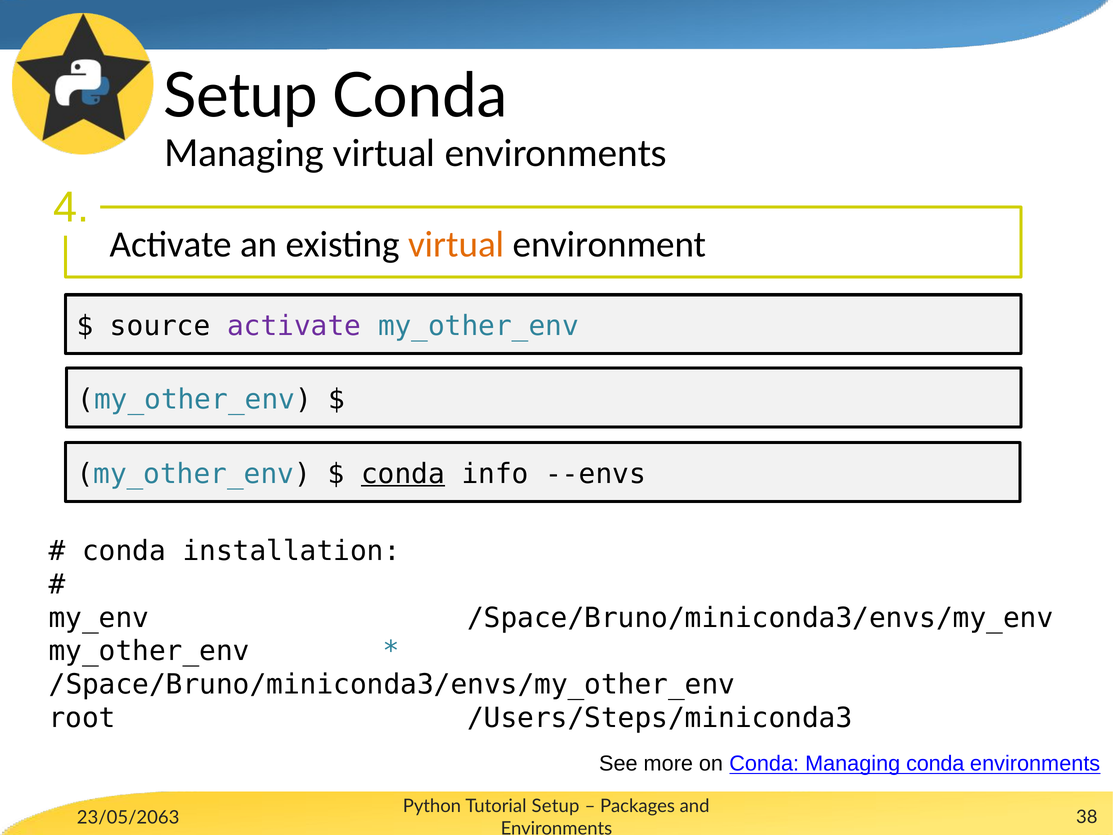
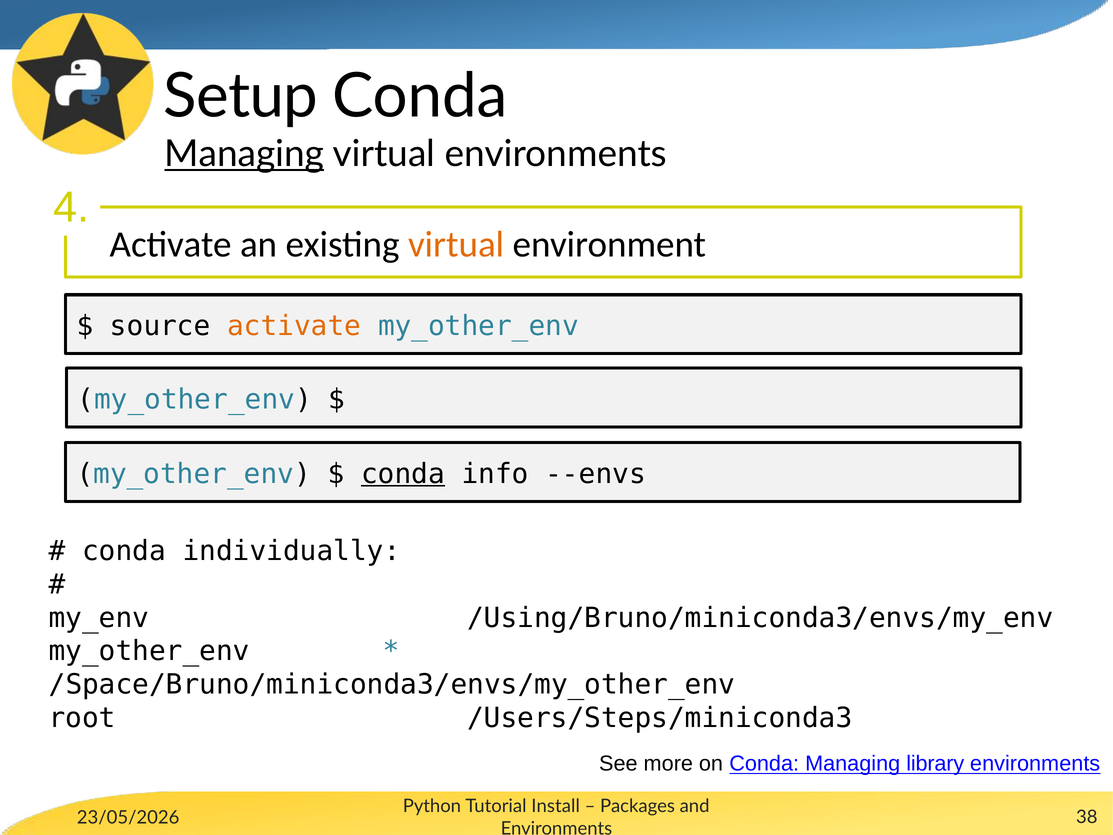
Managing underline: none -> present (244, 154)
activate colour: purple -> orange (294, 326)
installation: installation -> individually (291, 551)
/Space/Bruno/miniconda3/envs/my_env: /Space/Bruno/miniconda3/envs/my_env -> /Using/Bruno/miniconda3/envs/my_env (760, 618)
Managing conda: conda -> library (935, 764)
Tutorial Setup: Setup -> Install (556, 806)
23/05/2063: 23/05/2063 -> 23/05/2026 (128, 818)
